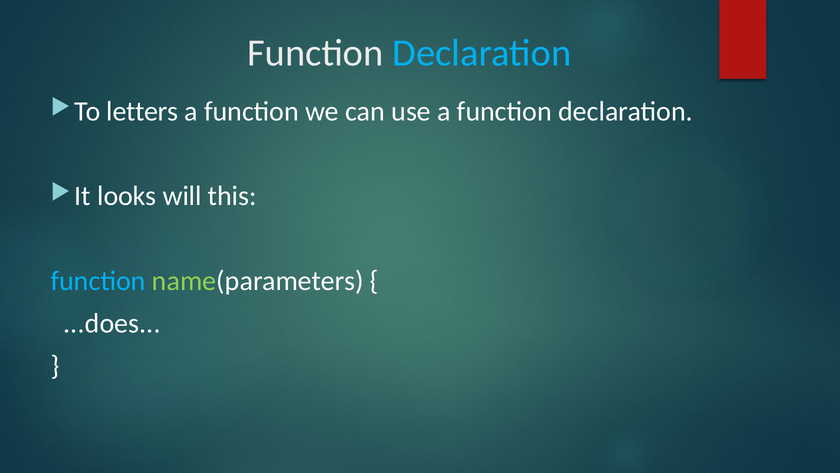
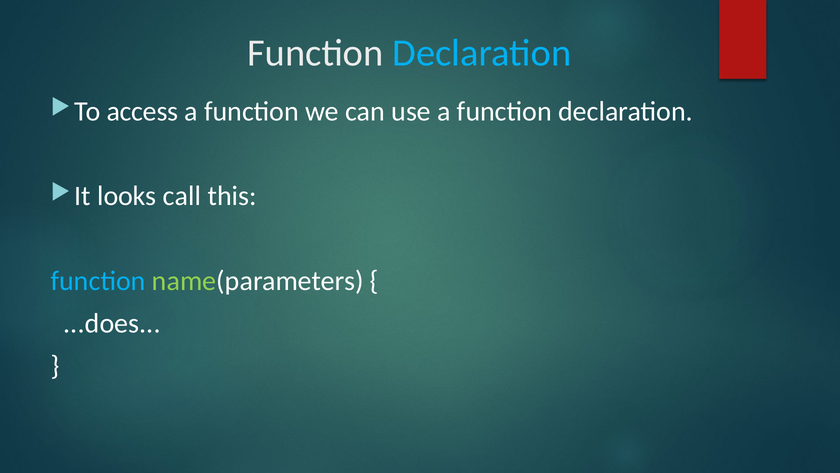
letters: letters -> access (142, 111)
will: will -> call (182, 196)
